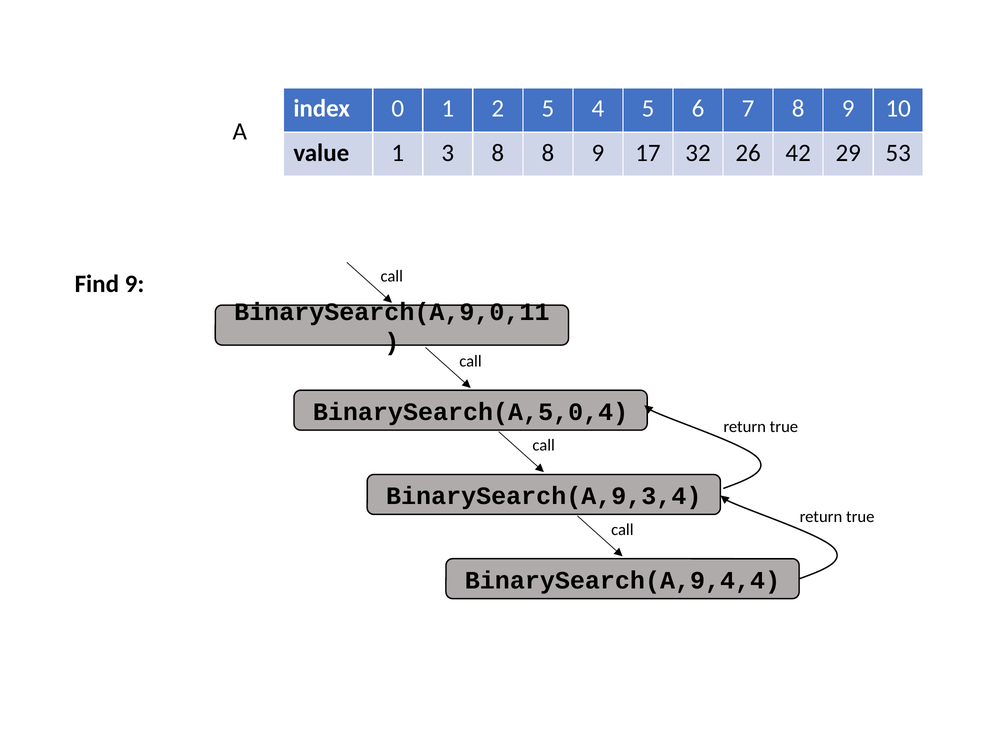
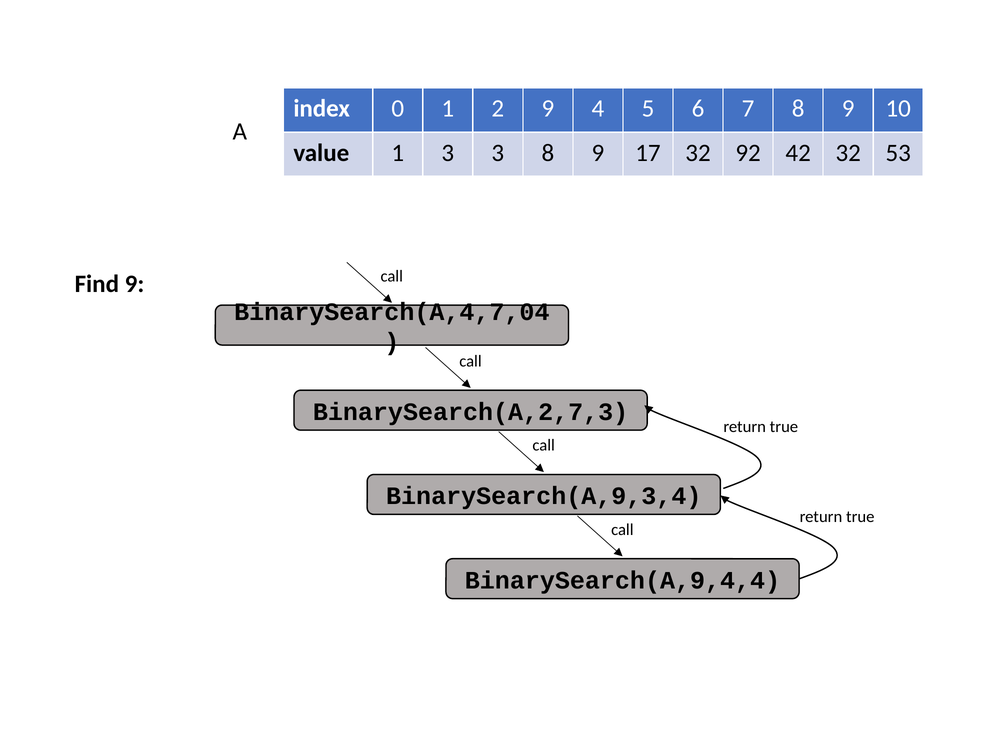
2 5: 5 -> 9 (548, 109)
3 8: 8 -> 3 (498, 153)
26: 26 -> 92 (748, 153)
42 29: 29 -> 32 (848, 153)
BinarySearch(A,9,0,11: BinarySearch(A,9,0,11 -> BinarySearch(A,4,7,04 (392, 312)
BinarySearch(A,5,0,4: BinarySearch(A,5,0,4 -> BinarySearch(A,2,7,3 (471, 412)
